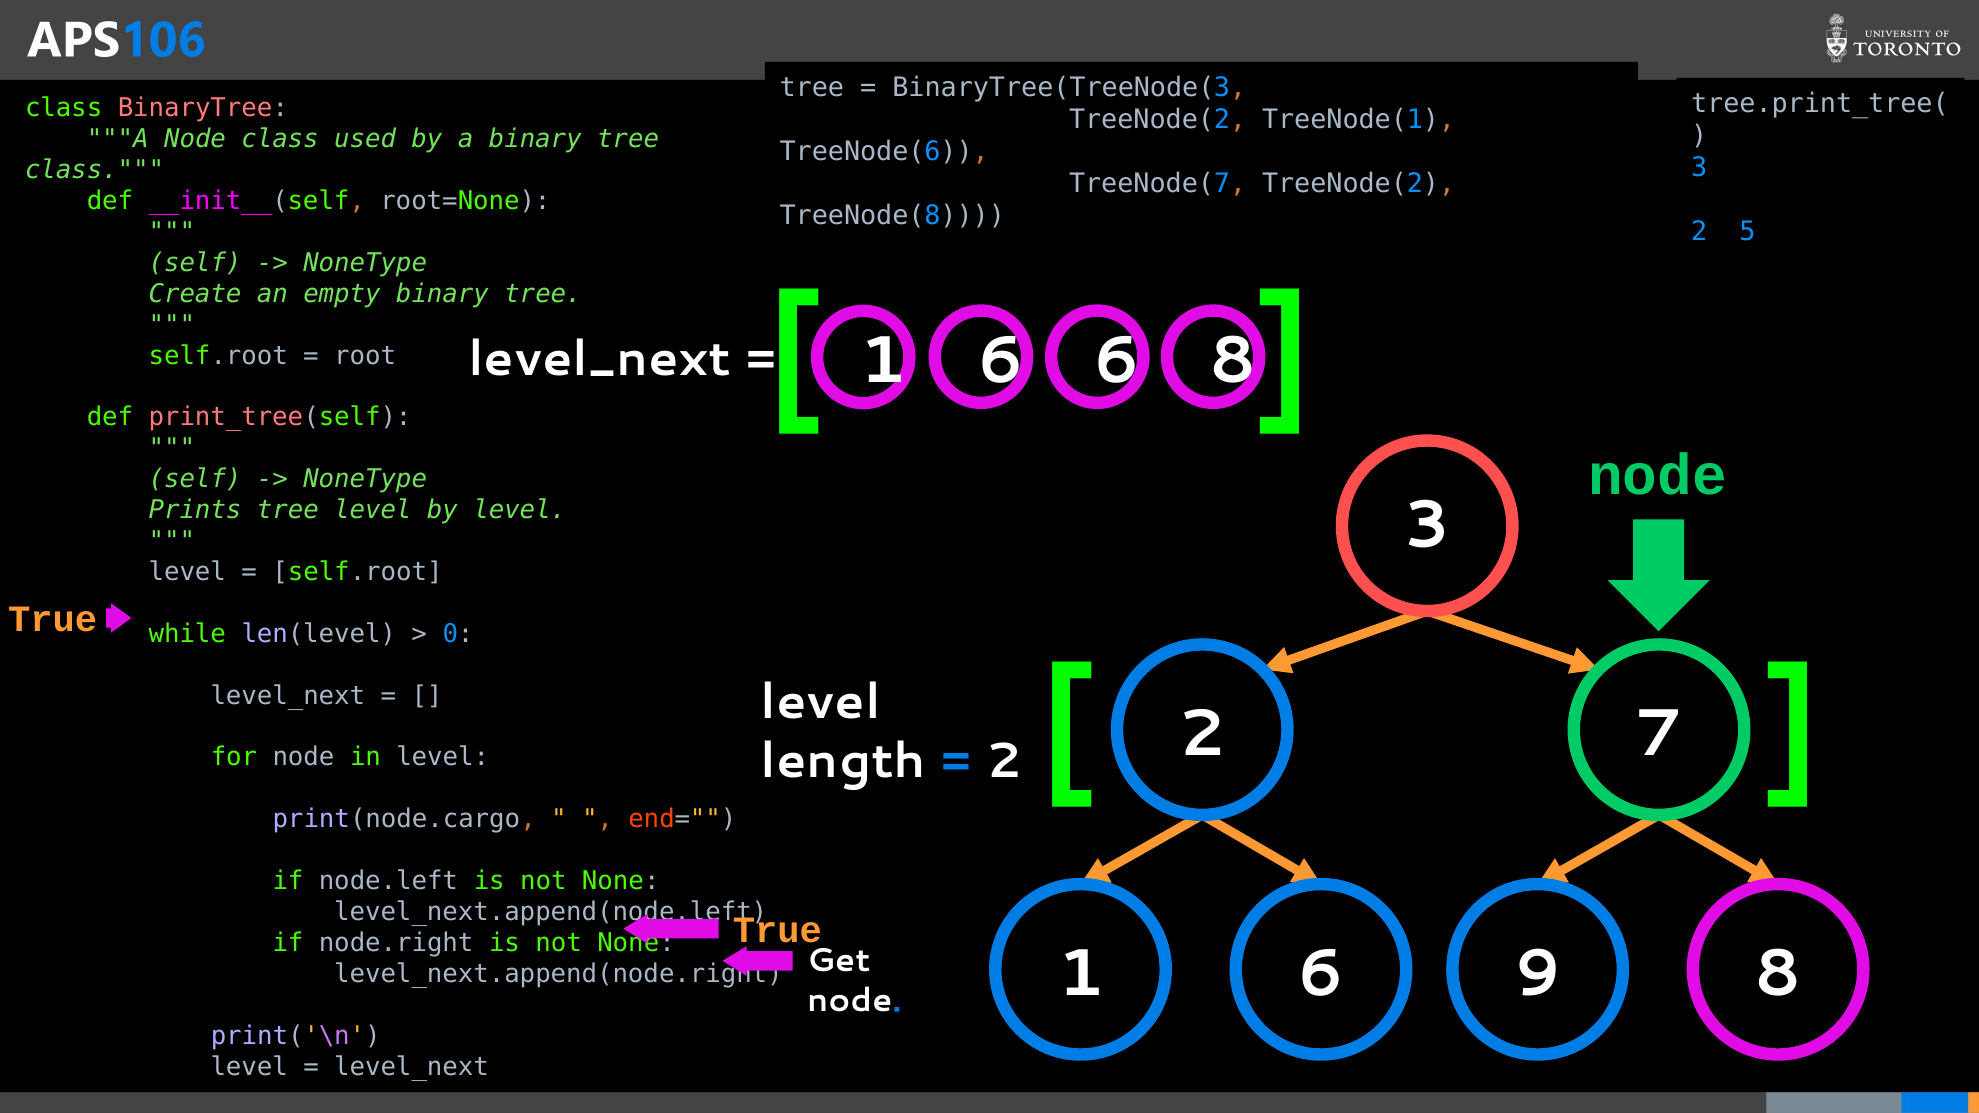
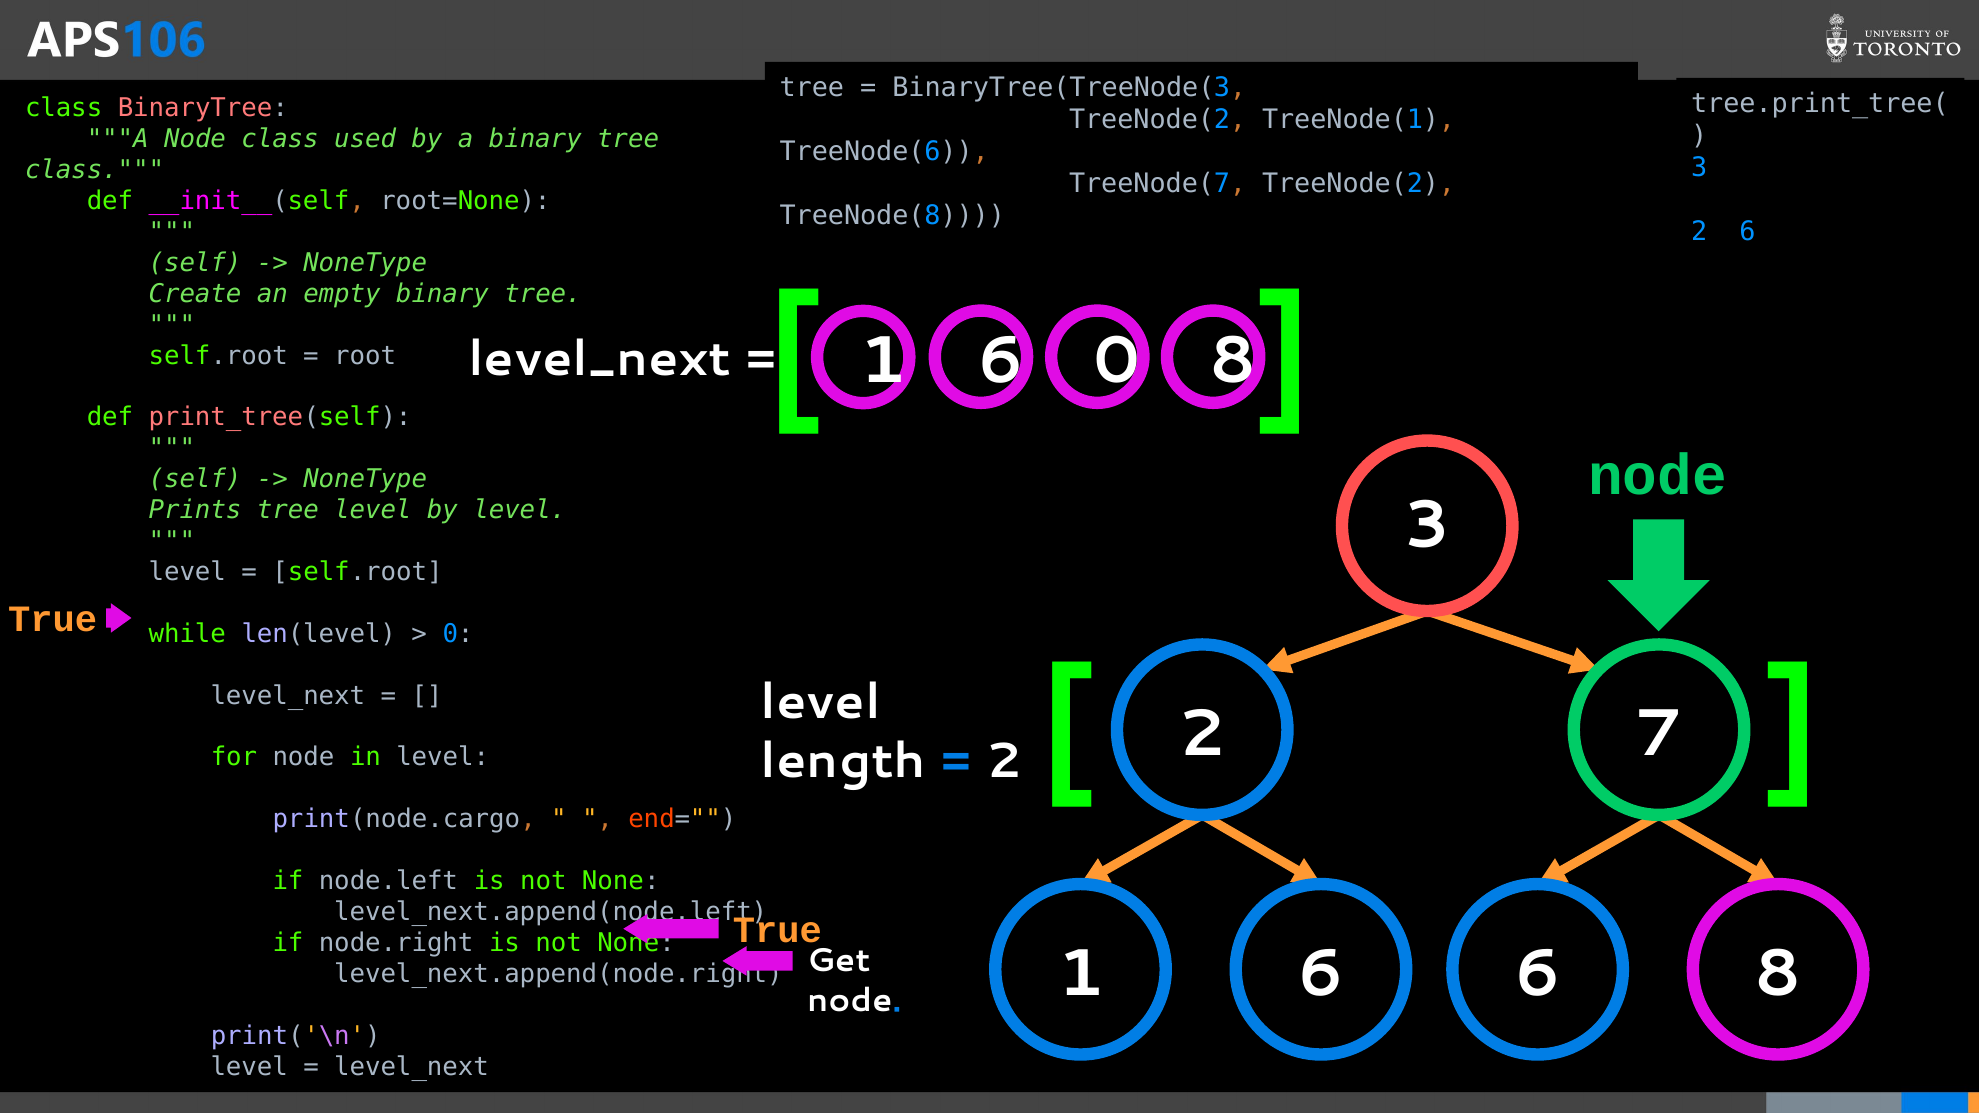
2 5: 5 -> 6 (1747, 232)
6 6: 6 -> 0 (1117, 361)
6 9: 9 -> 6 (1538, 974)
